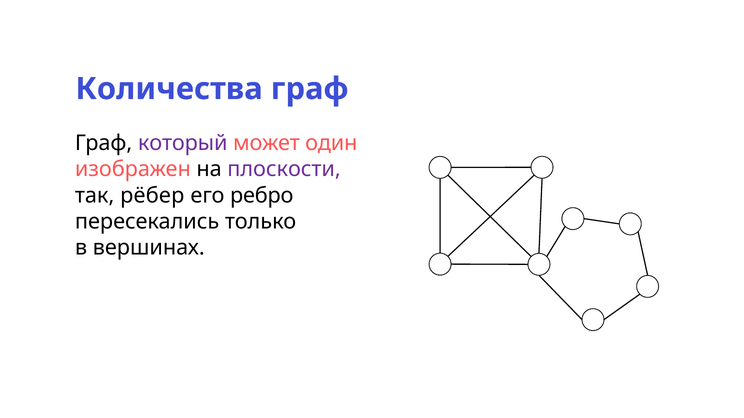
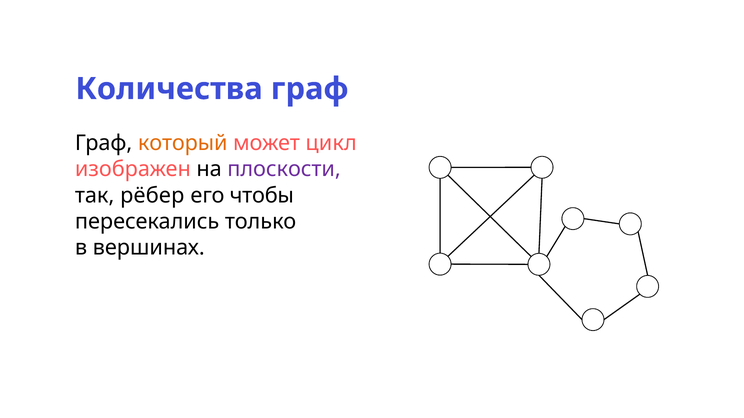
который colour: purple -> orange (183, 143)
один: один -> цикл (331, 143)
ребро: ребро -> чтобы (262, 196)
